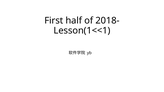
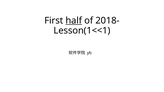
half underline: none -> present (74, 21)
